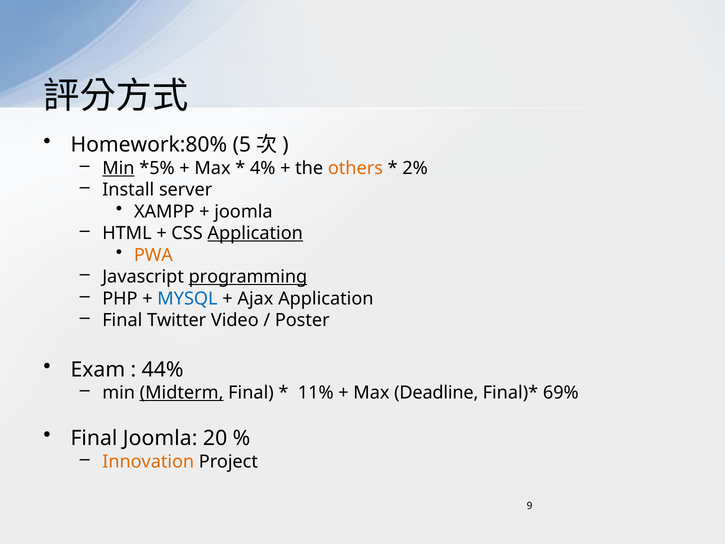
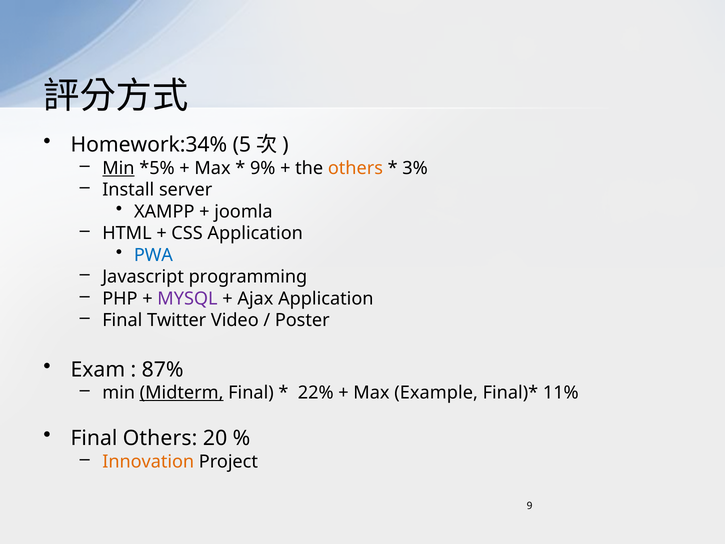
Homework:80%: Homework:80% -> Homework:34% (149, 145)
4%: 4% -> 9% (263, 168)
2%: 2% -> 3% (415, 168)
Application underline: present -> none (255, 233)
PWA colour: orange -> blue (153, 255)
programming underline: present -> none (248, 277)
MYSQL colour: blue -> purple (187, 298)
44%: 44% -> 87% (163, 369)
11%: 11% -> 22% (316, 393)
Deadline: Deadline -> Example (436, 393)
69%: 69% -> 11% (561, 393)
Final Joomla: Joomla -> Others (160, 438)
